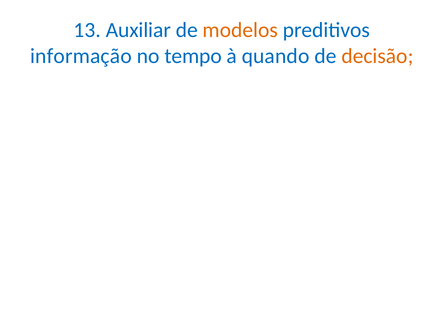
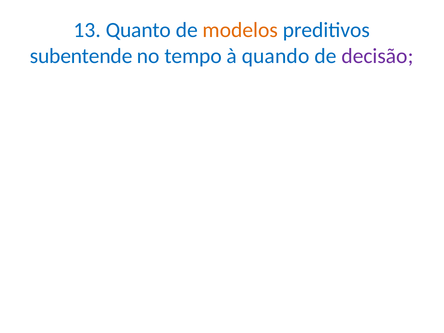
Auxiliar: Auxiliar -> Quanto (138, 30)
informação: informação -> subentende (81, 56)
decisão colour: orange -> purple (377, 56)
